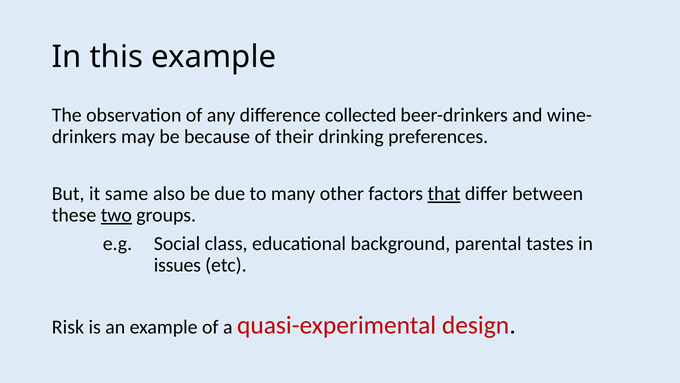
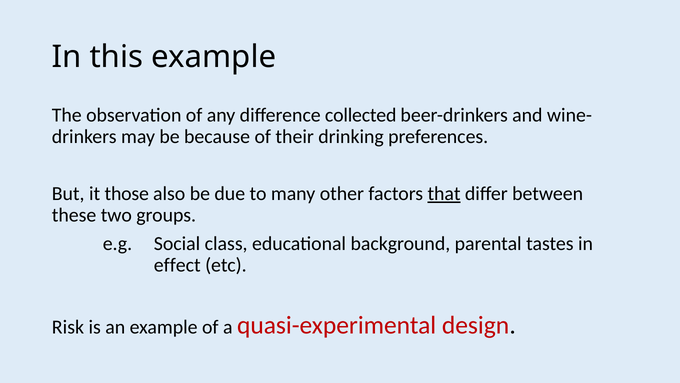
same: same -> those (127, 193)
two underline: present -> none (116, 215)
issues: issues -> effect (177, 265)
